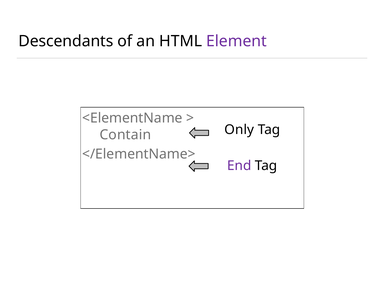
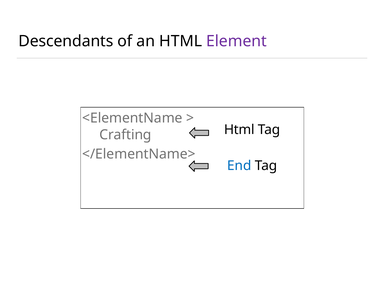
Only: Only -> Html (239, 130)
Contain: Contain -> Crafting (125, 135)
End colour: purple -> blue (239, 166)
